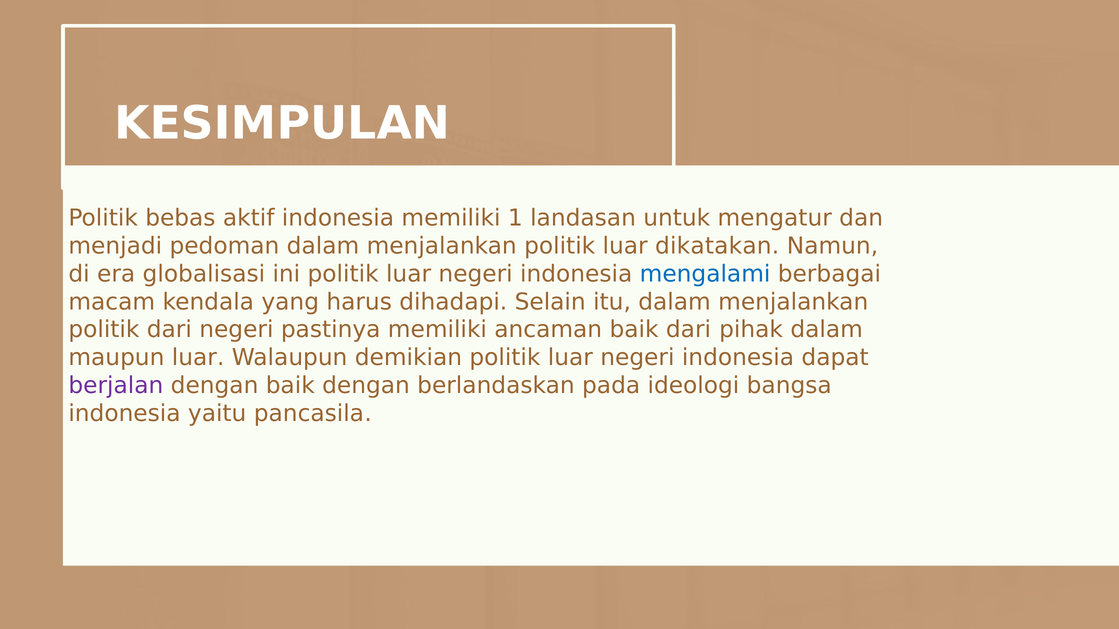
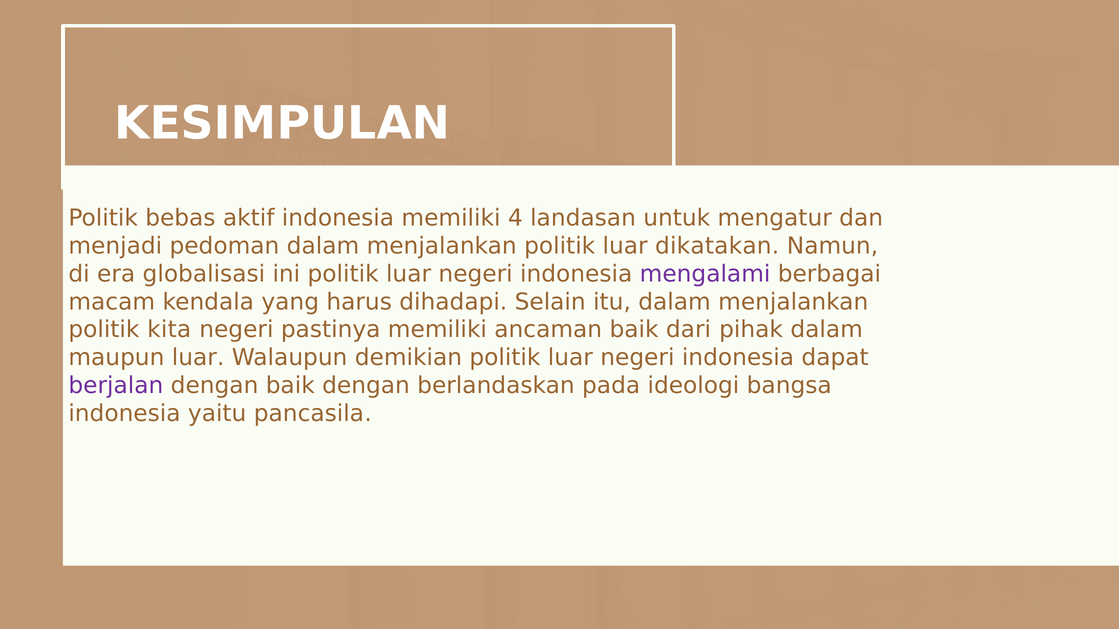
1: 1 -> 4 (515, 218)
mengalami colour: blue -> purple (705, 274)
politik dari: dari -> kita (169, 330)
